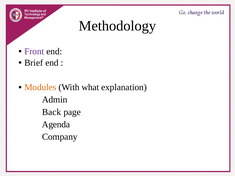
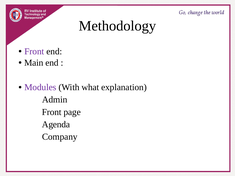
Brief: Brief -> Main (34, 63)
Modules colour: orange -> purple (40, 87)
Back: Back -> Front (52, 112)
